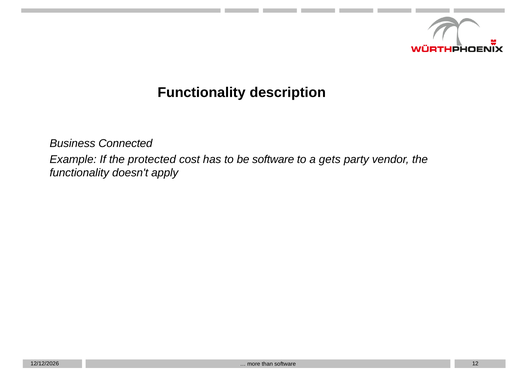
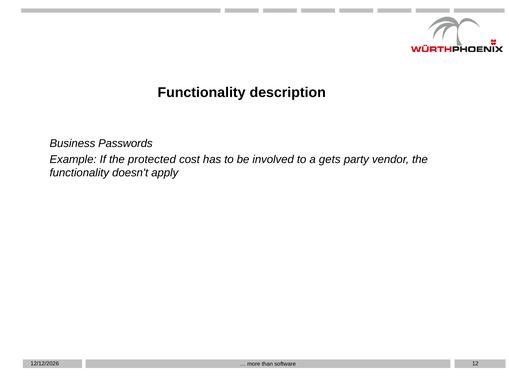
Connected: Connected -> Passwords (125, 144)
be software: software -> involved (273, 160)
